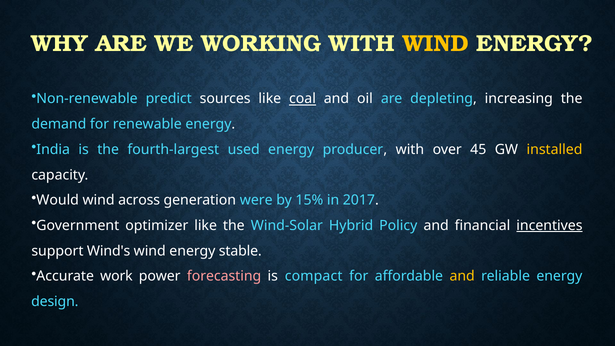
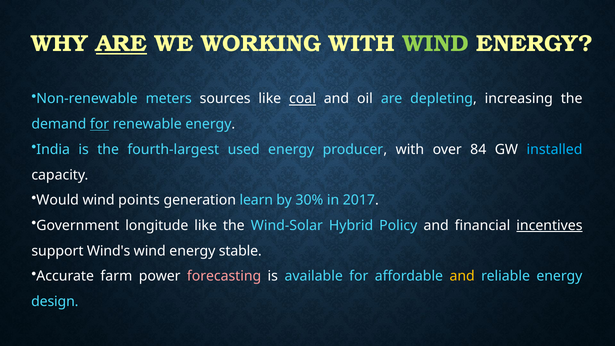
ARE underline: none -> present (121, 44)
WIND colour: yellow -> light green (436, 44)
predict: predict -> meters (169, 99)
for underline: none -> present (100, 124)
45: 45 -> 84 (478, 149)
installed colour: yellow -> light blue (555, 149)
across: across -> points (139, 200)
were: were -> learn (256, 200)
15%: 15% -> 30% (309, 200)
optimizer: optimizer -> longitude (157, 226)
work: work -> farm (116, 276)
compact: compact -> available (314, 276)
